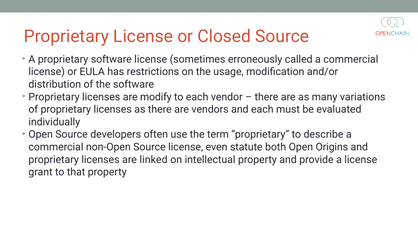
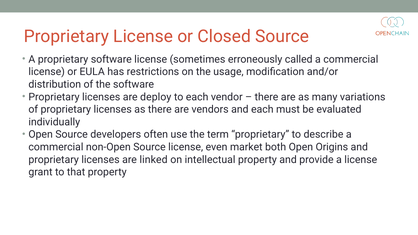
modify: modify -> deploy (156, 97)
statute: statute -> market (246, 147)
